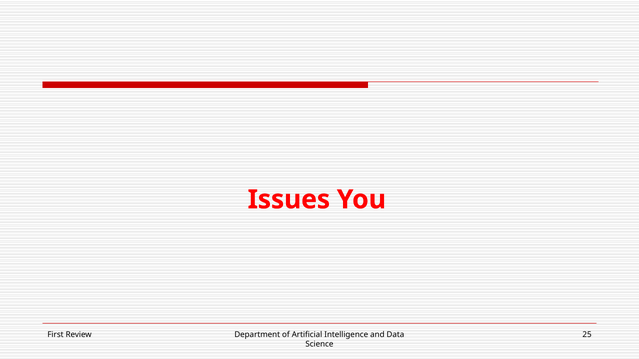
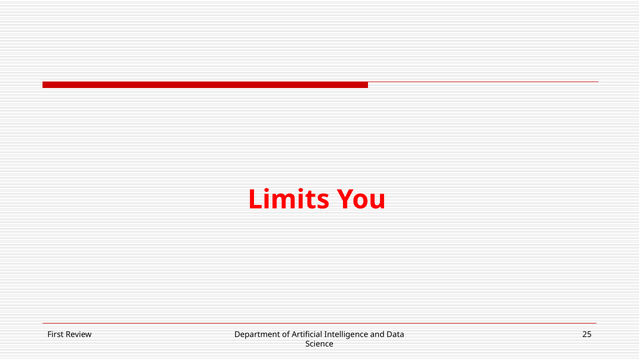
Issues: Issues -> Limits (289, 200)
